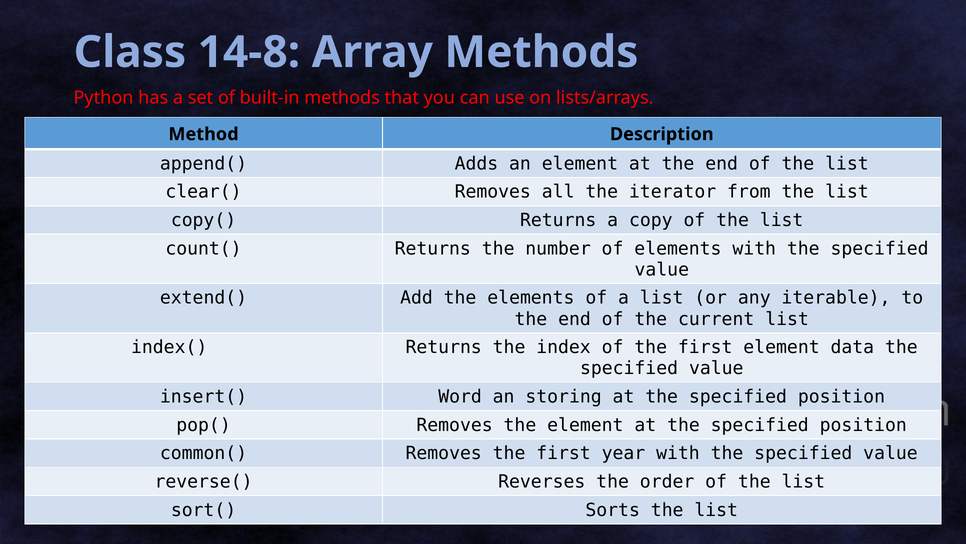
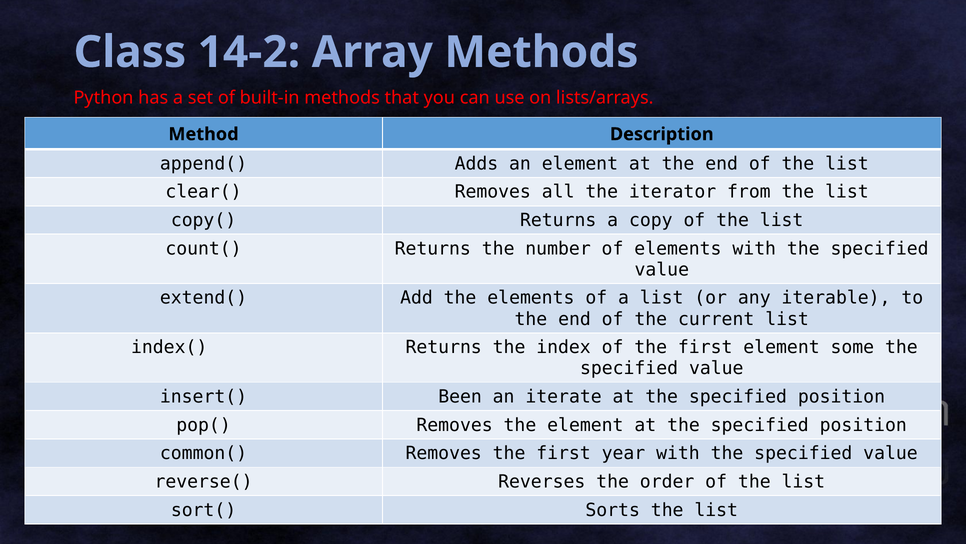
14-8: 14-8 -> 14-2 (249, 52)
data: data -> some (852, 347)
Word: Word -> Been (460, 396)
storing: storing -> iterate (564, 396)
